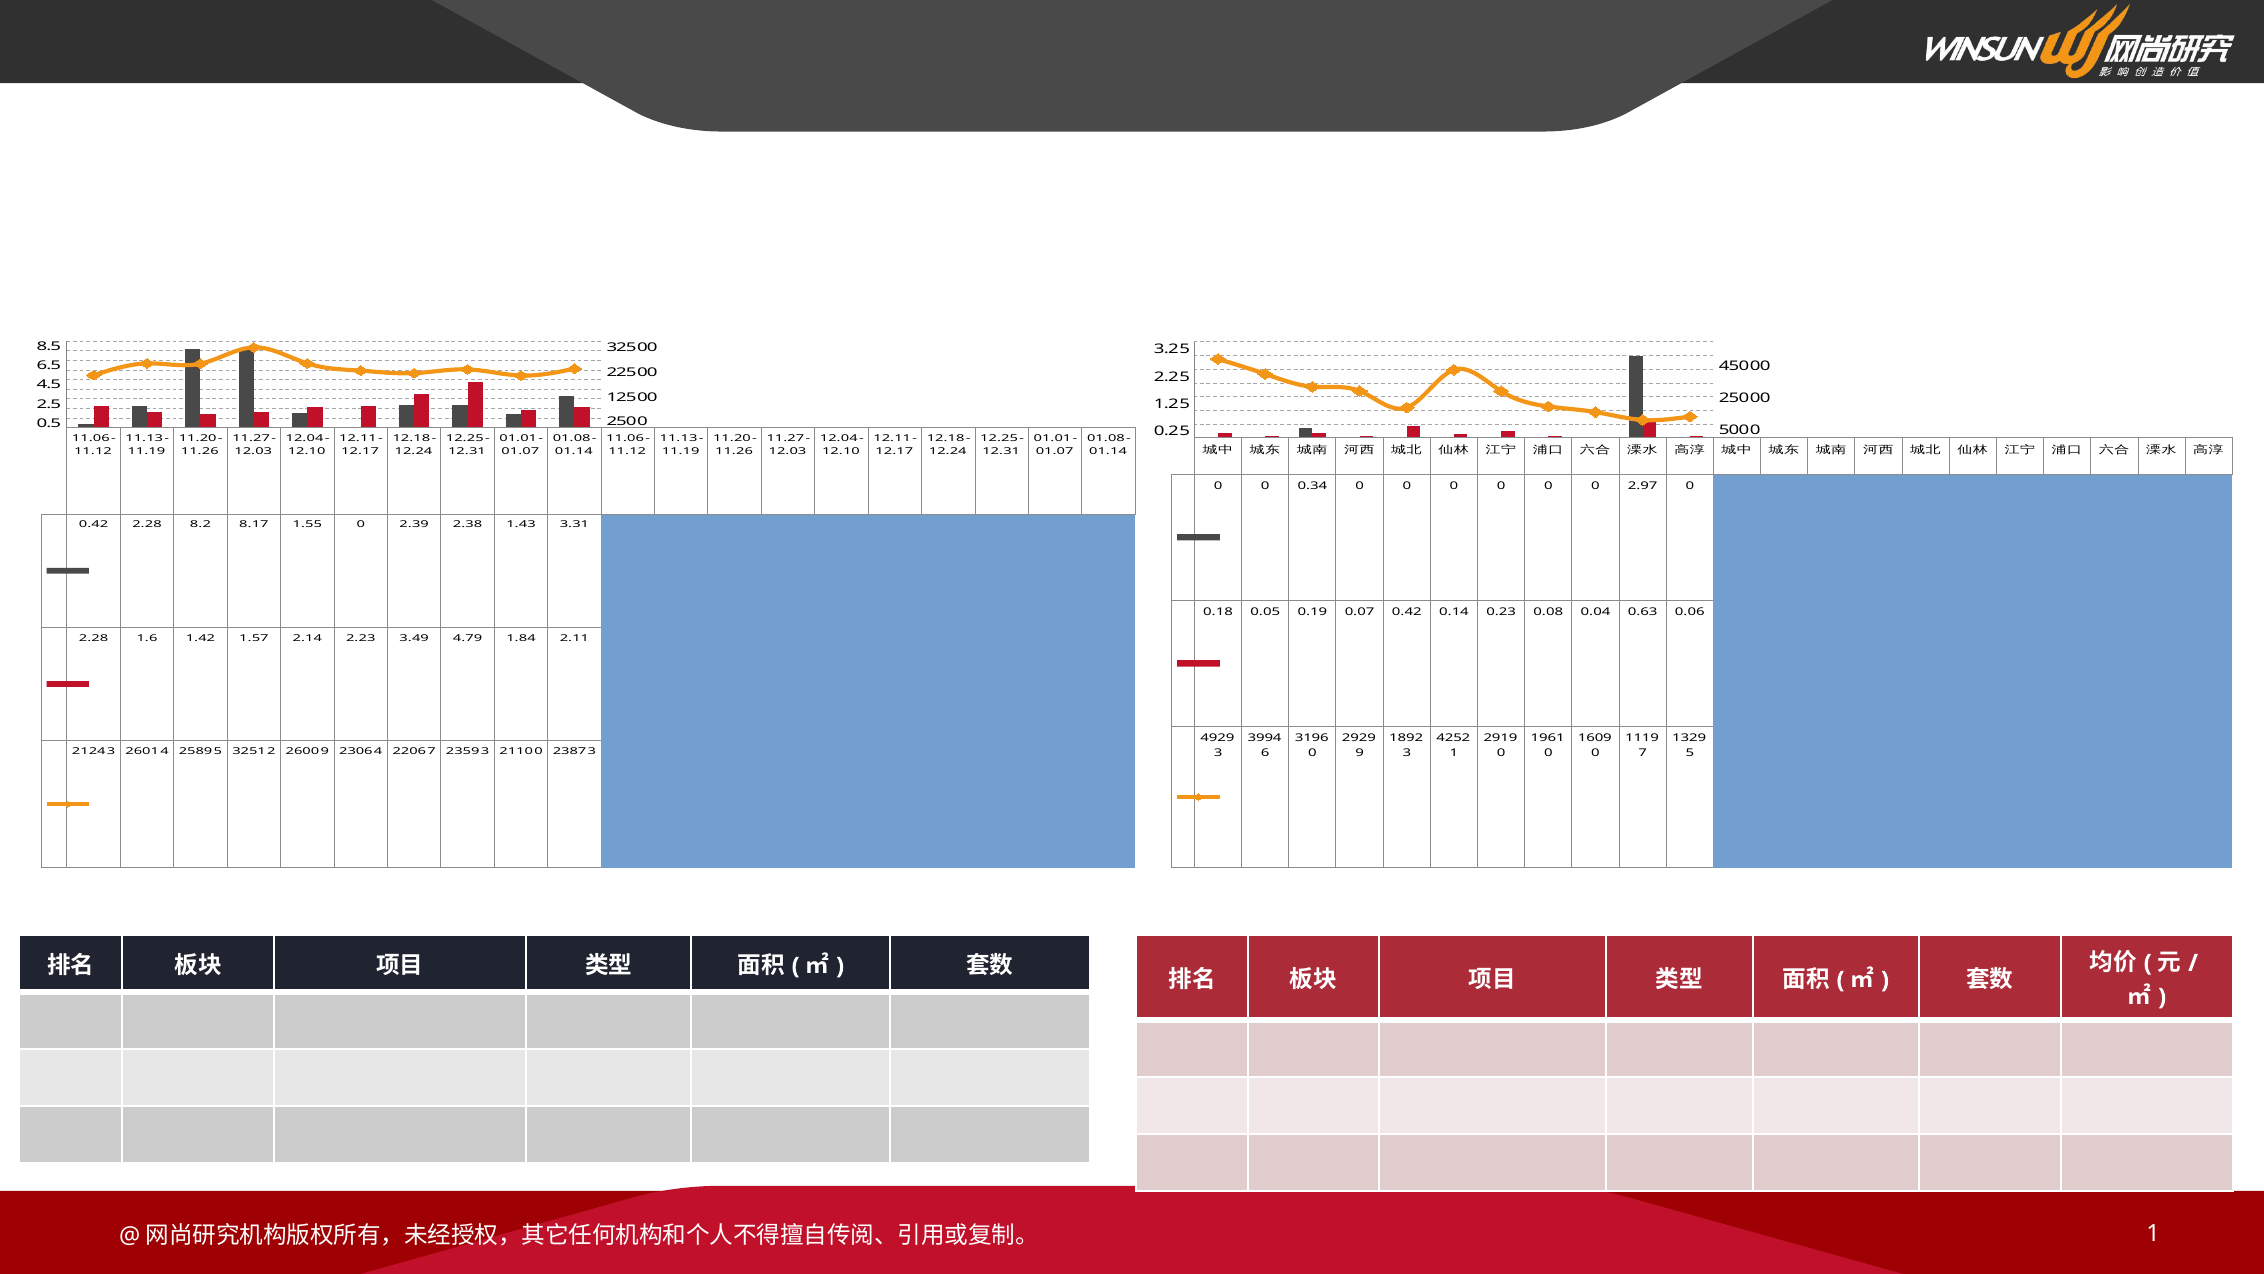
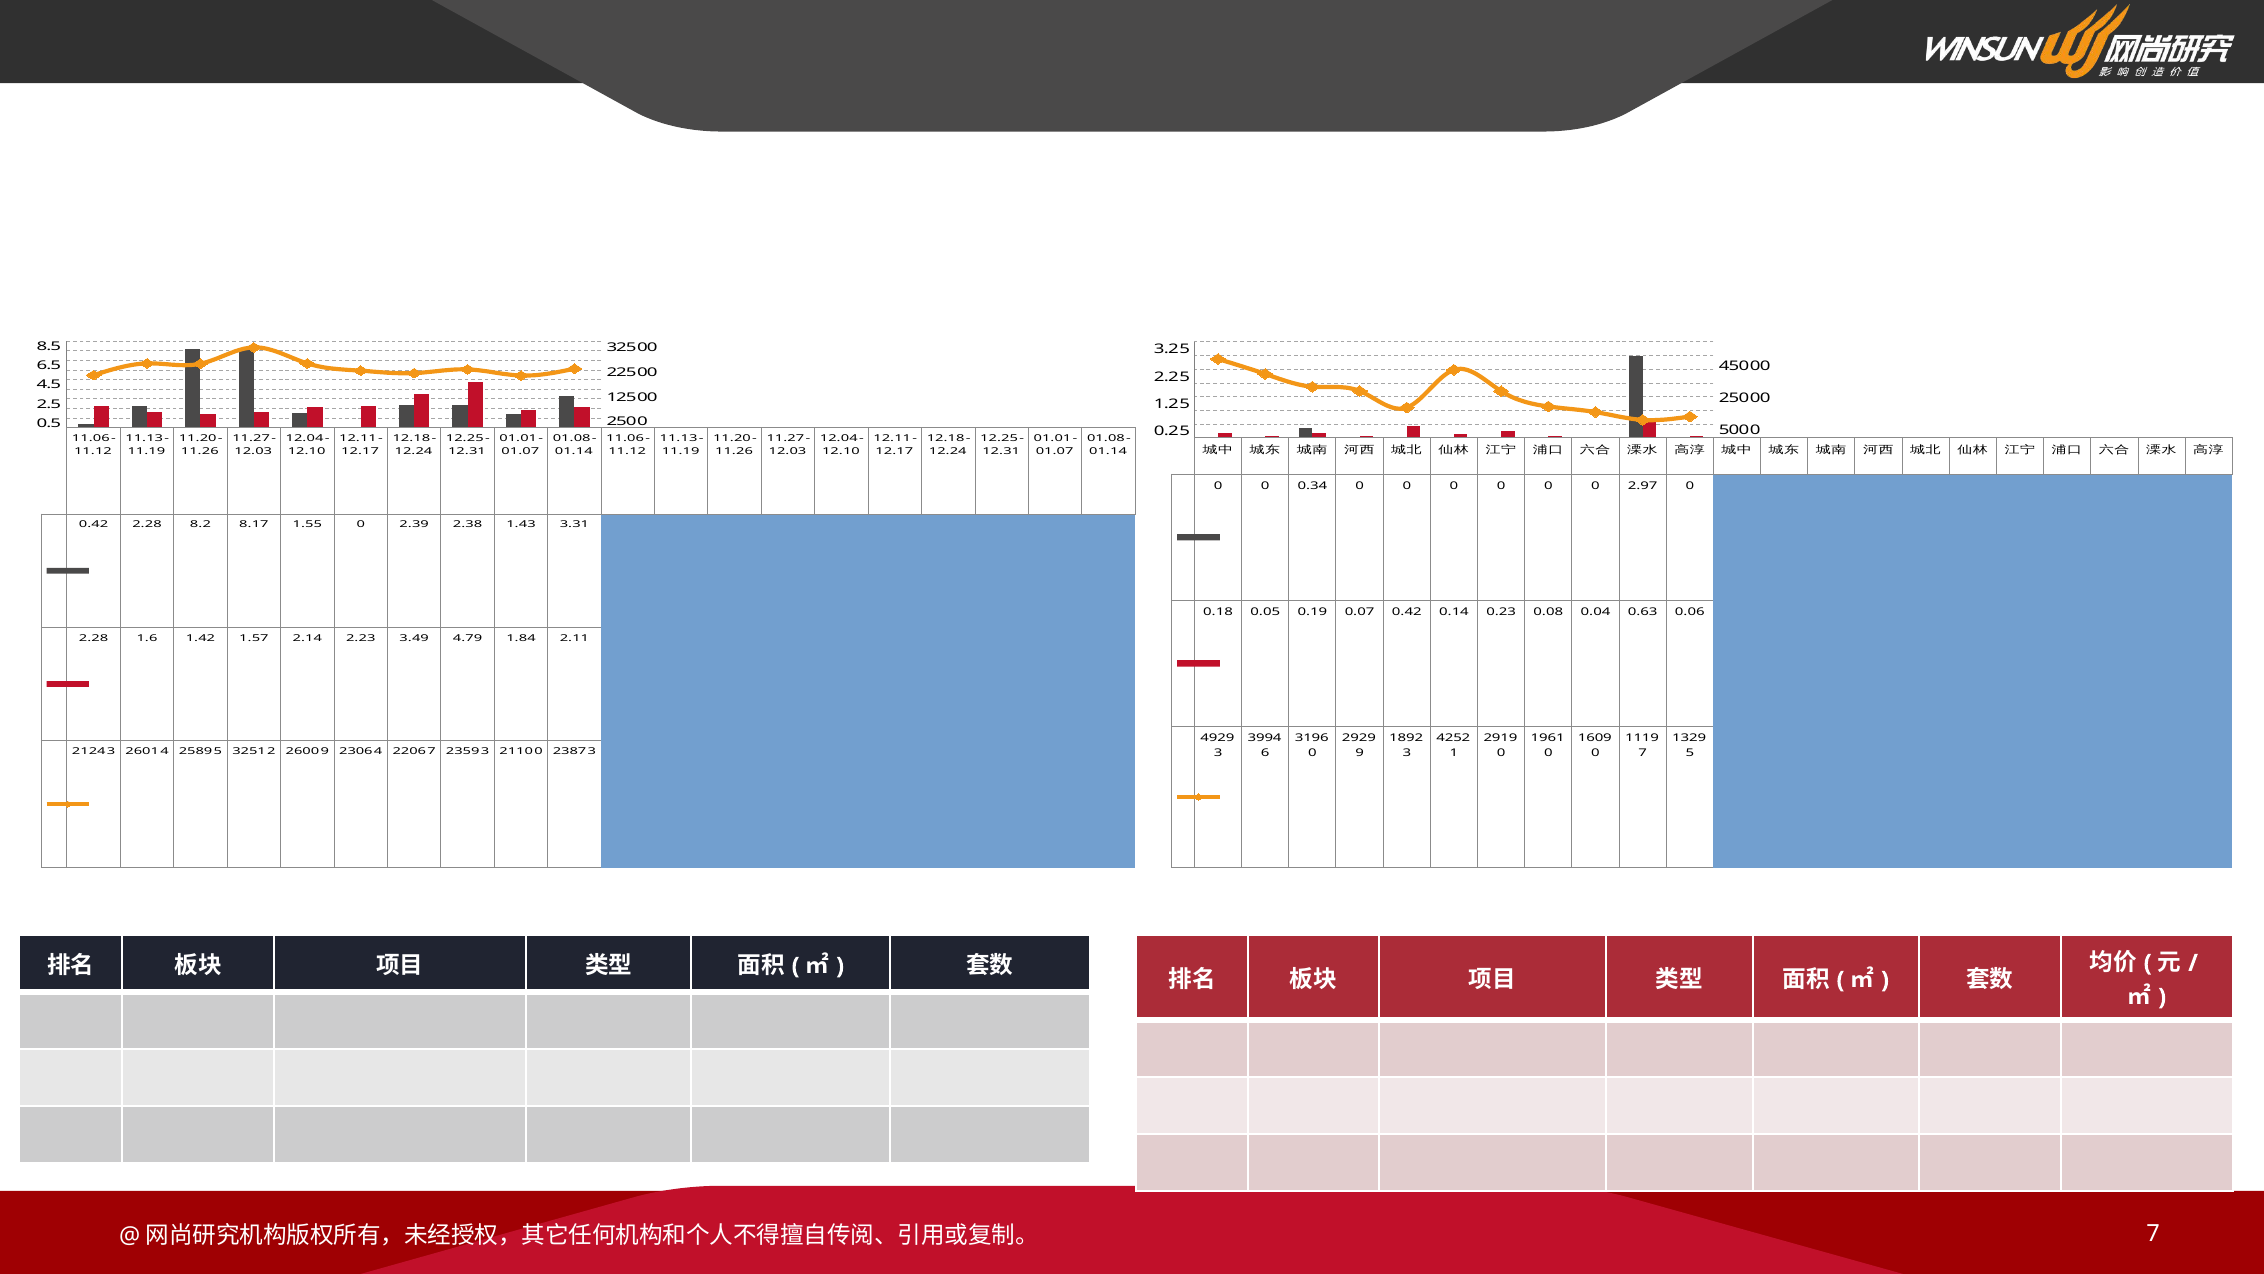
1: 1 -> 7 (2153, 1233)
